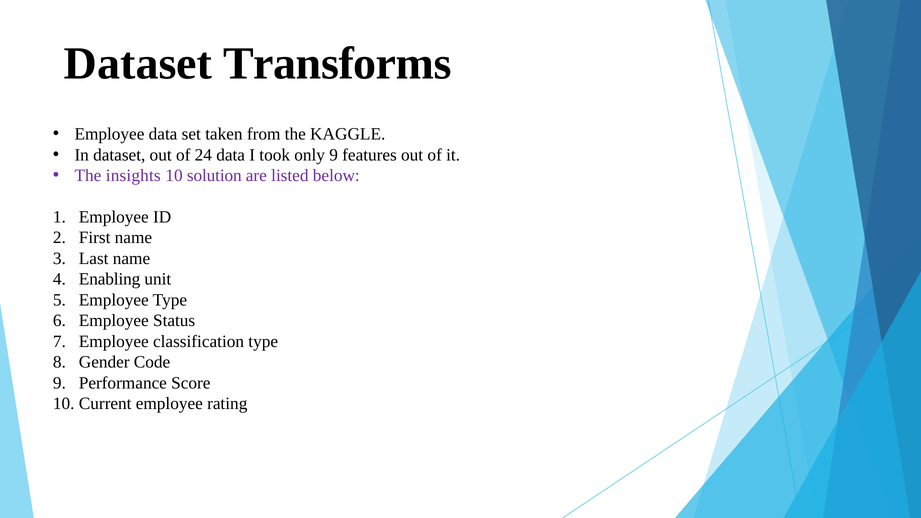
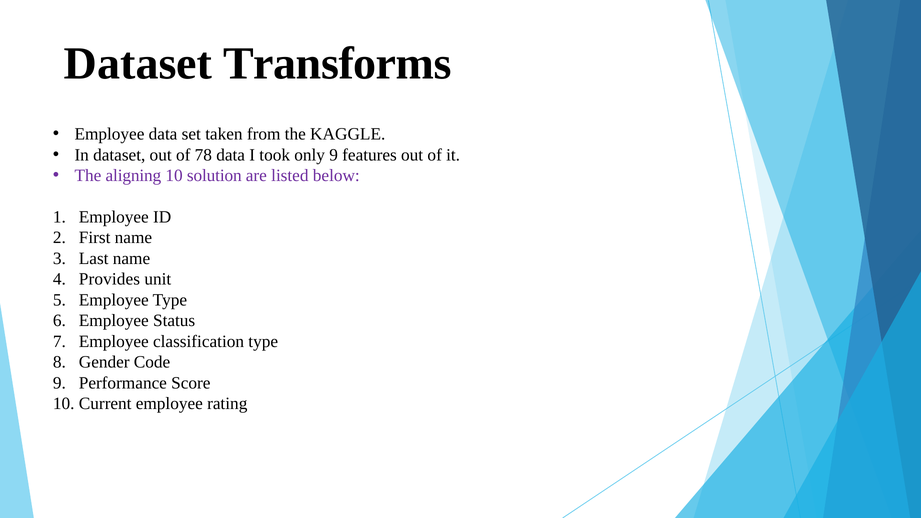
24: 24 -> 78 (203, 155)
insights: insights -> aligning (133, 176)
Enabling: Enabling -> Provides (109, 279)
